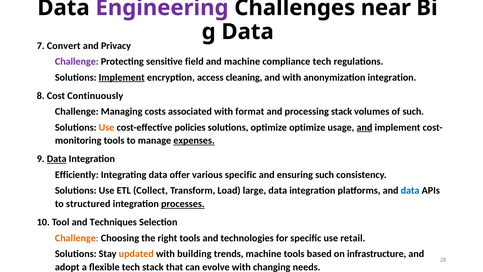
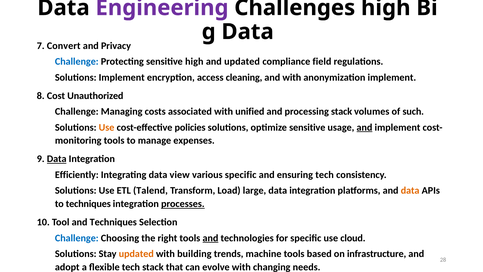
Challenges near: near -> high (386, 8)
Challenge colour: purple -> blue (77, 62)
sensitive field: field -> high (194, 62)
and machine: machine -> updated (242, 62)
compliance tech: tech -> field (322, 62)
Implement underline: present -> none (122, 77)
anonymization integration: integration -> implement (392, 77)
Continuously: Continuously -> Unauthorized (95, 96)
format: format -> unified (250, 111)
optimize optimize: optimize -> sensitive (307, 127)
expenses underline: present -> none (194, 141)
offer: offer -> view (180, 175)
ensuring such: such -> tech (325, 175)
Collect: Collect -> Talend (150, 190)
data colour: blue -> orange (410, 190)
to structured: structured -> techniques (88, 204)
Challenge colour: orange -> blue (77, 238)
and underline: none -> present (210, 238)
retail: retail -> cloud (353, 238)
